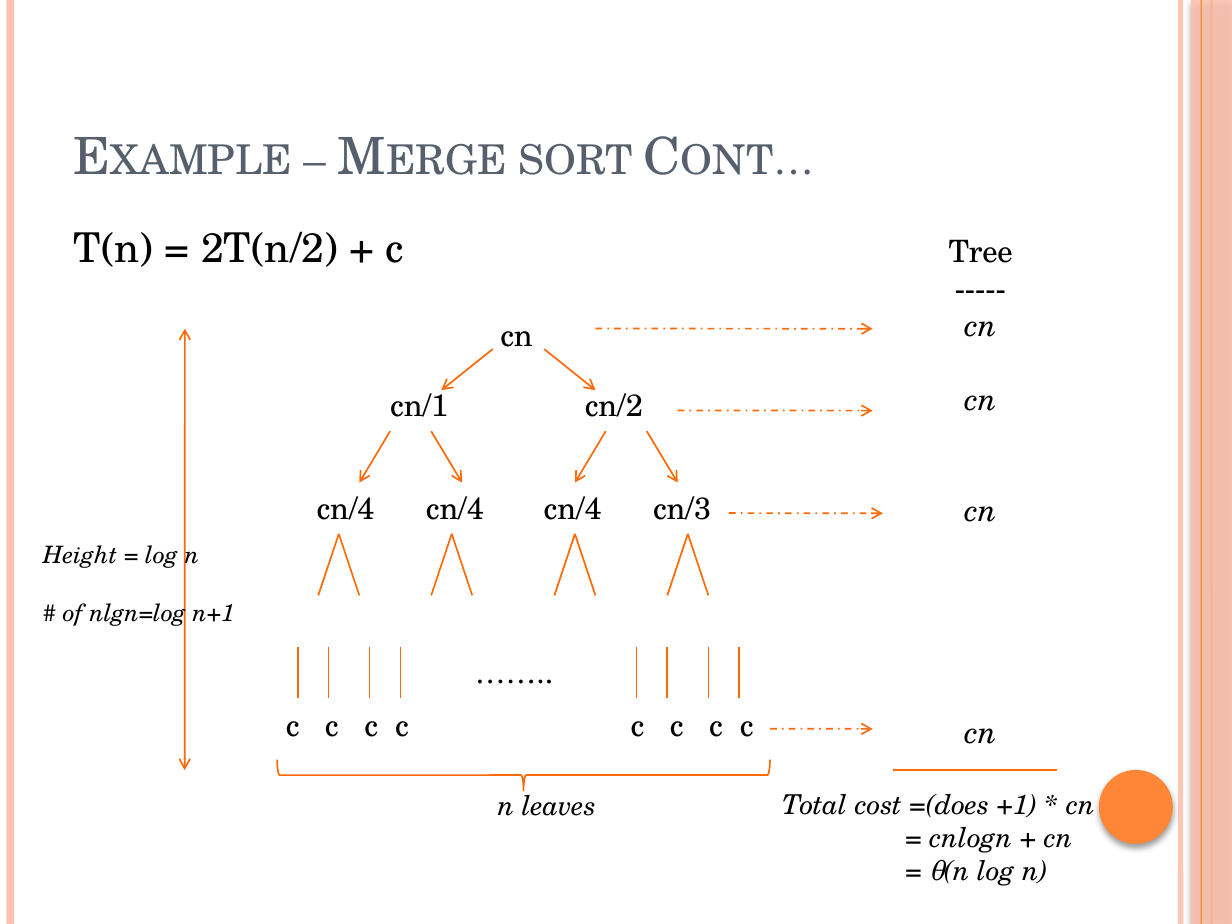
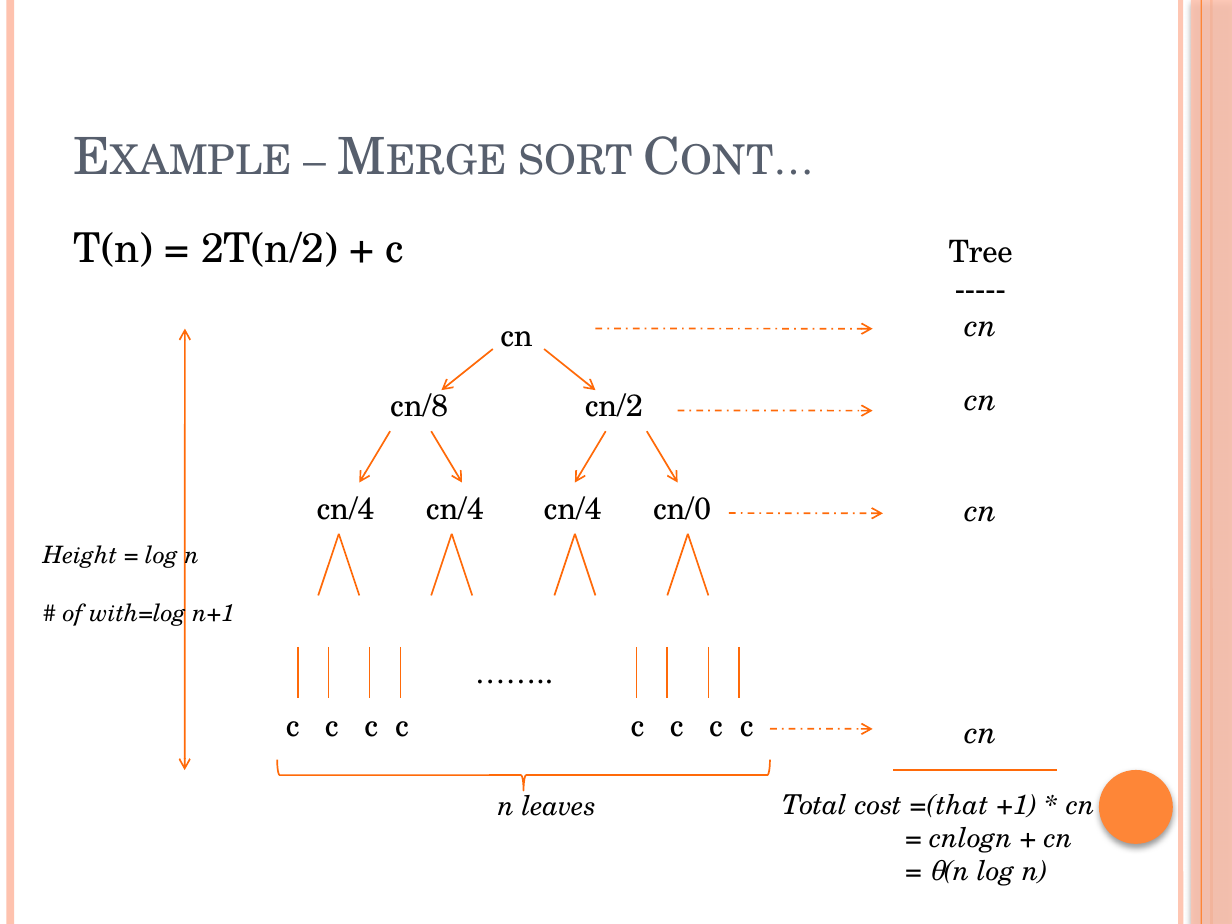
cn/1: cn/1 -> cn/8 (419, 407)
cn/3: cn/3 -> cn/0 (682, 509)
nlgn=log: nlgn=log -> with=log (138, 614)
=(does: =(does -> =(that (949, 806)
